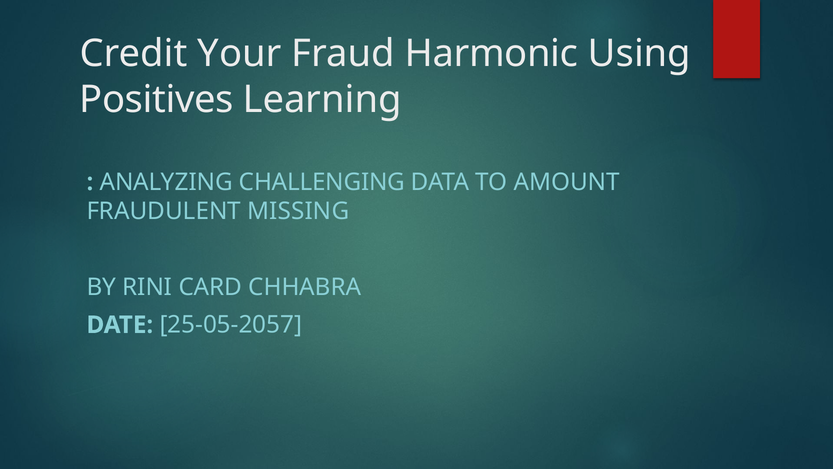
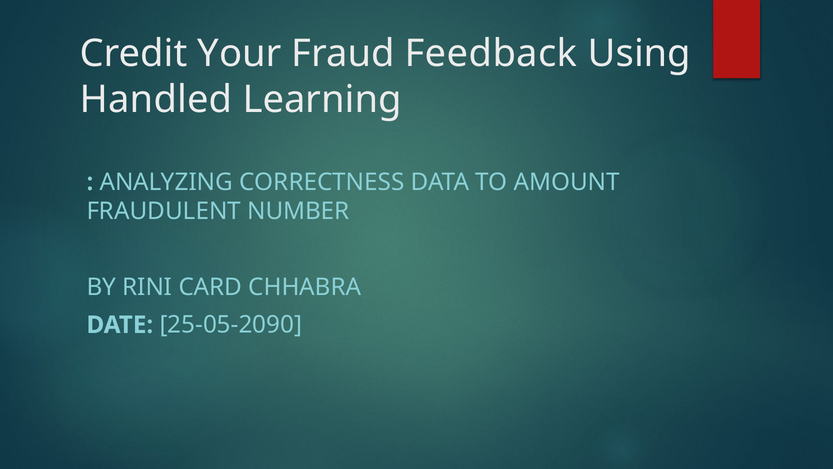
Harmonic: Harmonic -> Feedback (491, 54)
Positives: Positives -> Handled (156, 100)
CHALLENGING: CHALLENGING -> CORRECTNESS (322, 182)
MISSING: MISSING -> NUMBER (298, 211)
25-05-2057: 25-05-2057 -> 25-05-2090 (231, 325)
